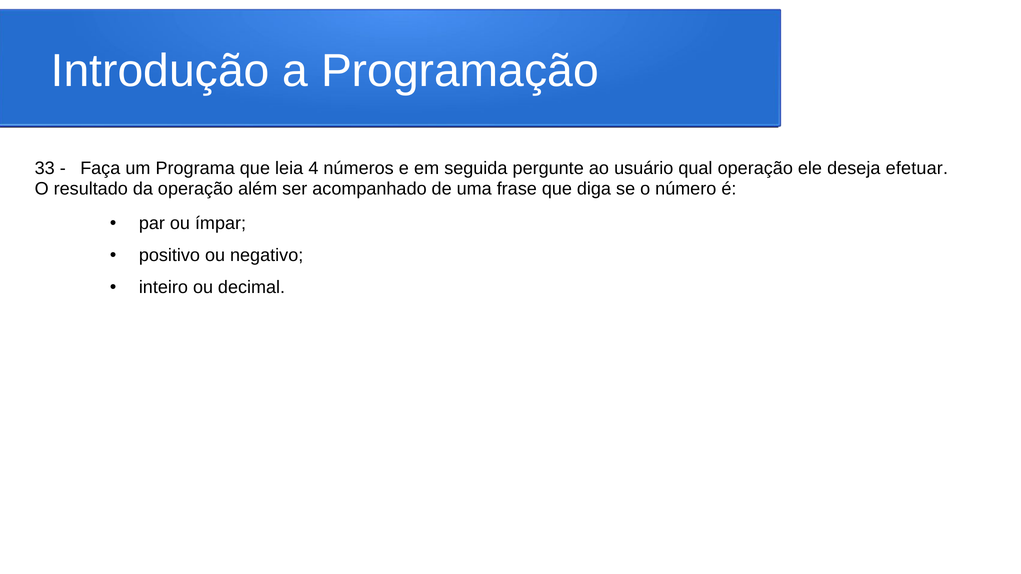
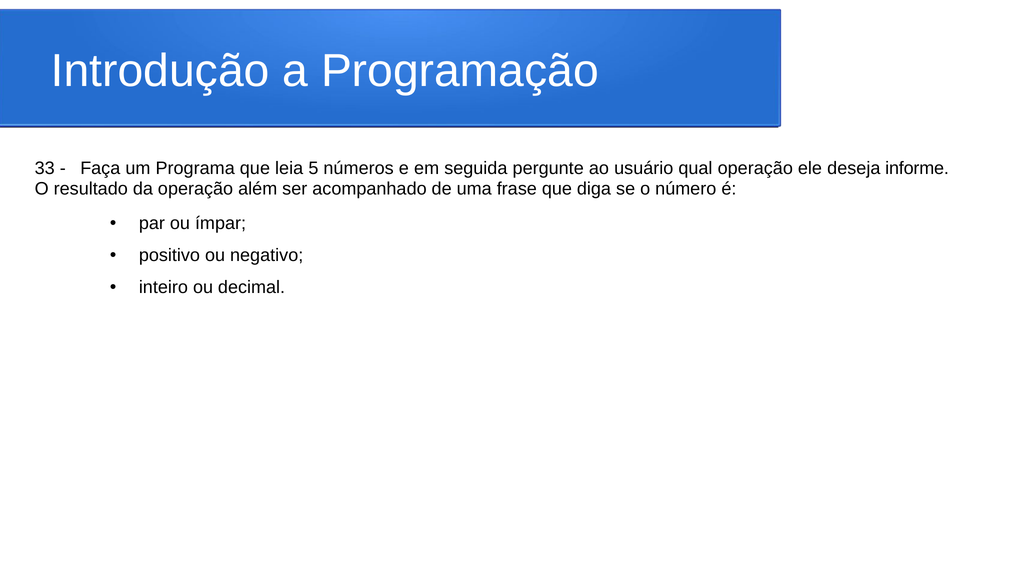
4: 4 -> 5 (313, 169)
efetuar: efetuar -> informe (917, 169)
